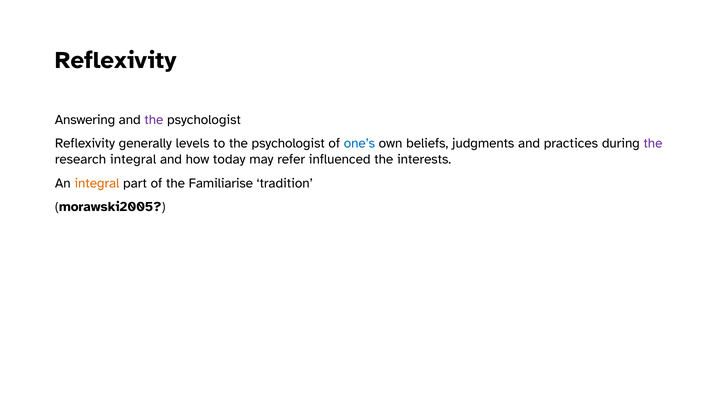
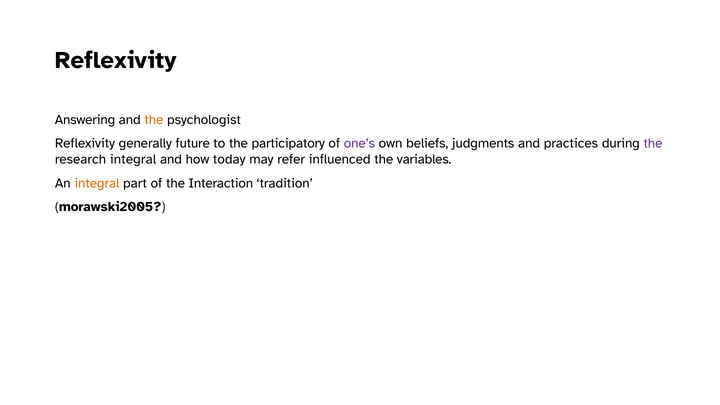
the colour: purple -> orange (154, 120)
levels: levels -> future (193, 143)
to the psychologist: psychologist -> participatory (288, 143)
one’s colour: blue -> purple (359, 143)
interests: interests -> variables (424, 159)
Familiarise: Familiarise -> Interaction (221, 183)
